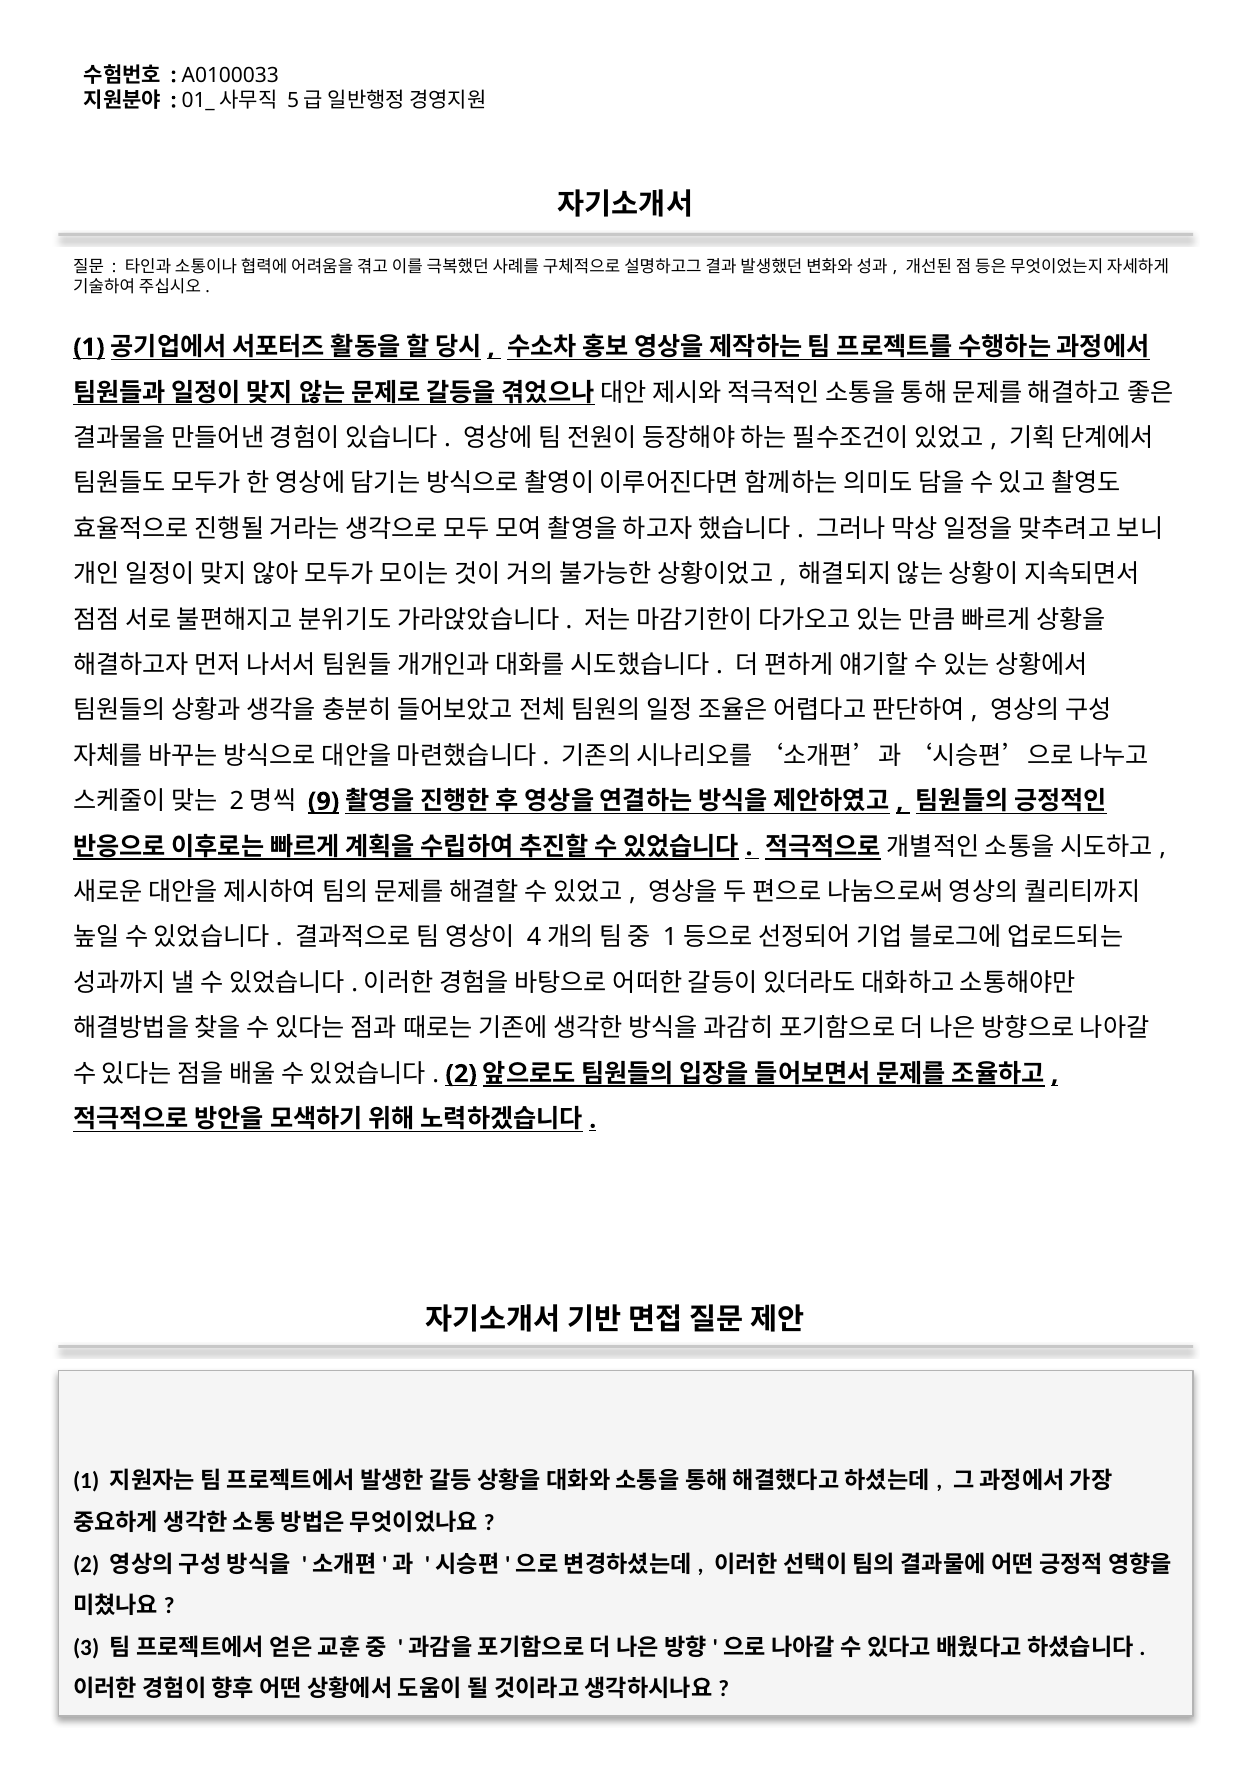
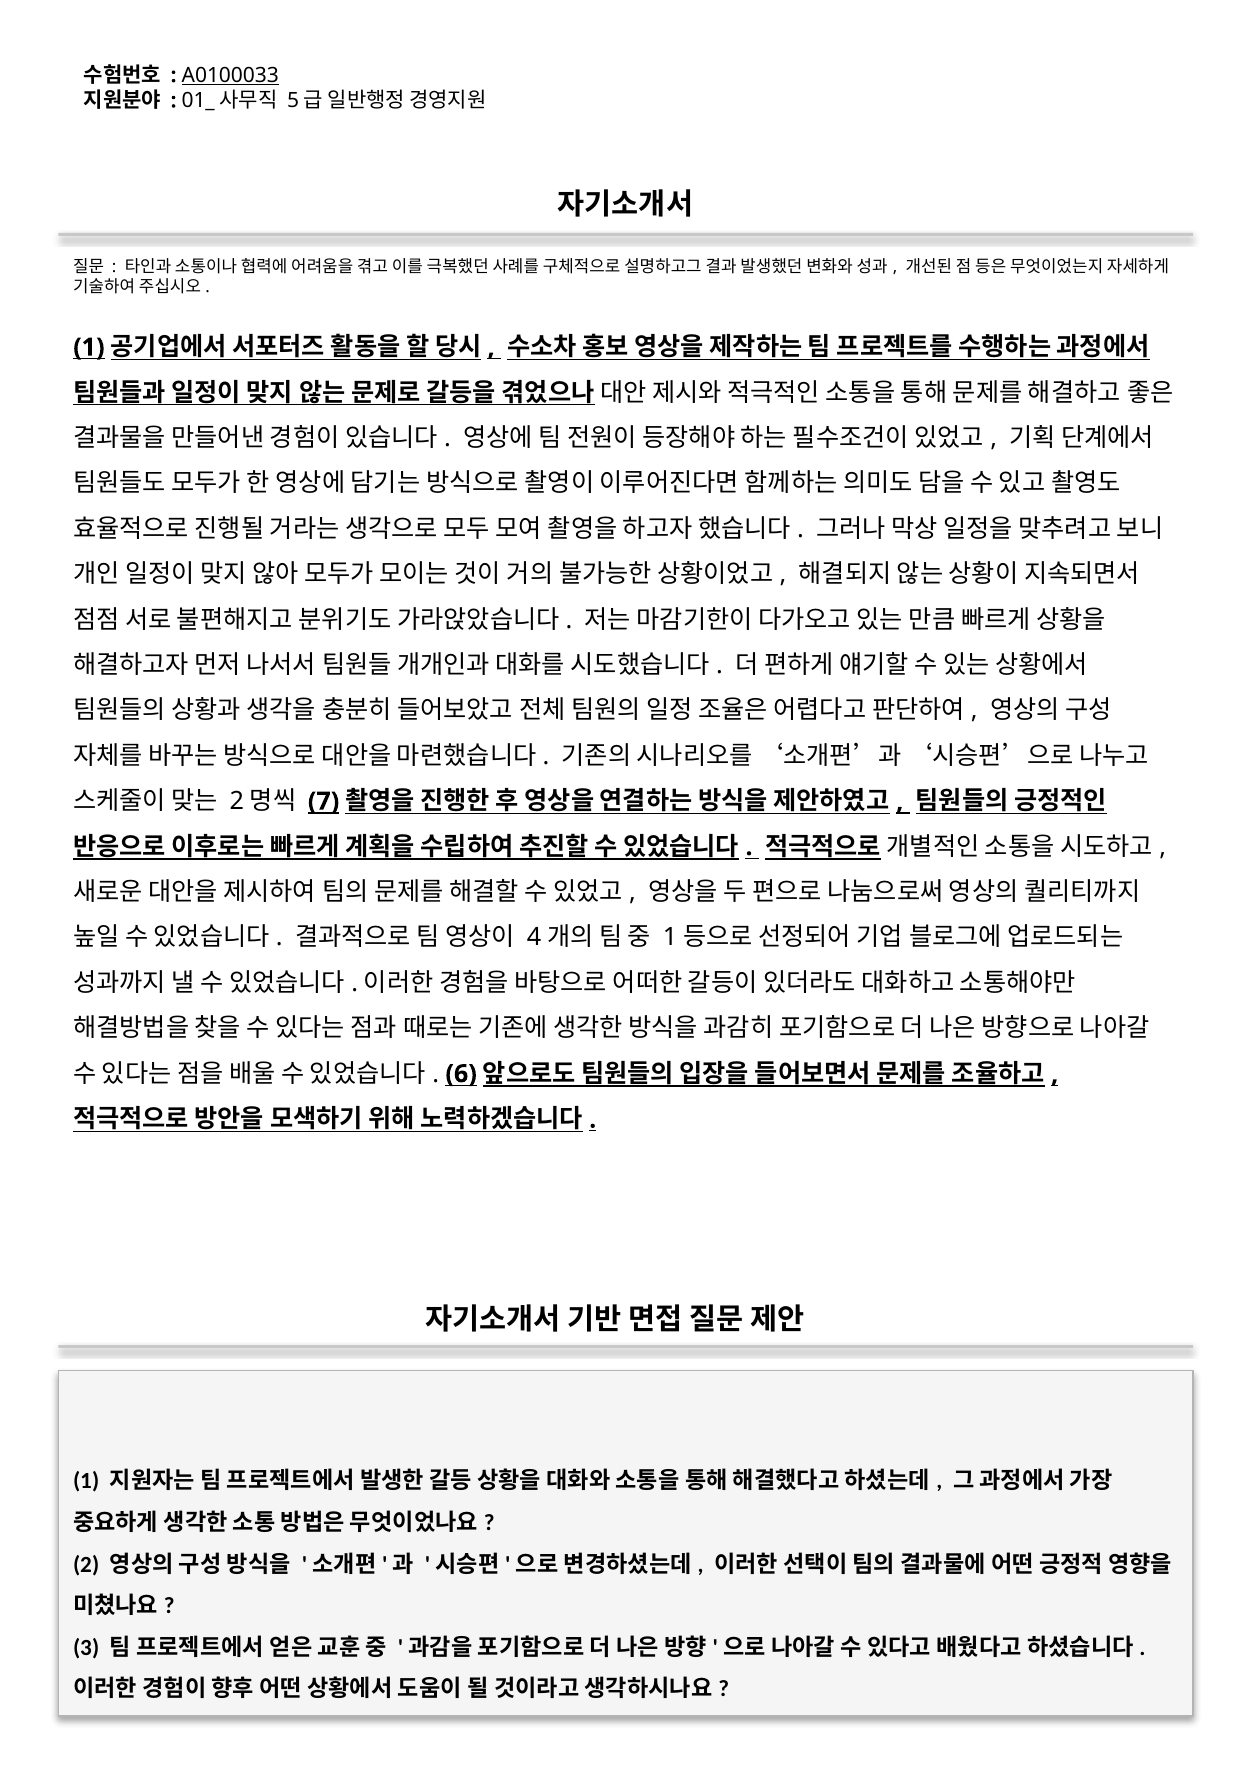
A0100033 underline: none -> present (230, 75)
9: 9 -> 7 (324, 801)
2: 2 -> 6 (461, 1073)
